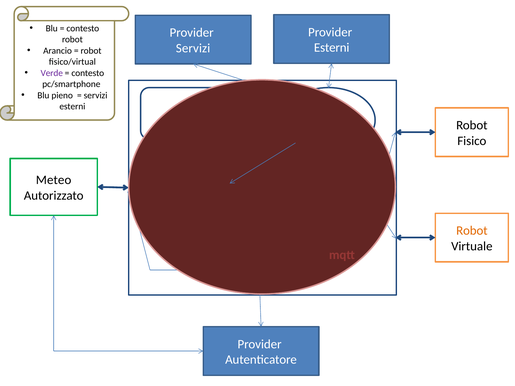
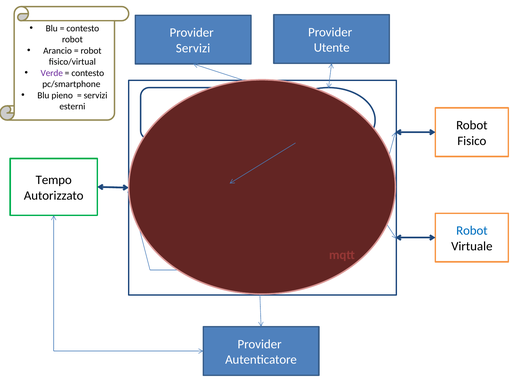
Esterni: Esterni -> Utente (332, 48)
Meteo: Meteo -> Tempo (54, 180)
Robot colour: orange -> blue (472, 231)
